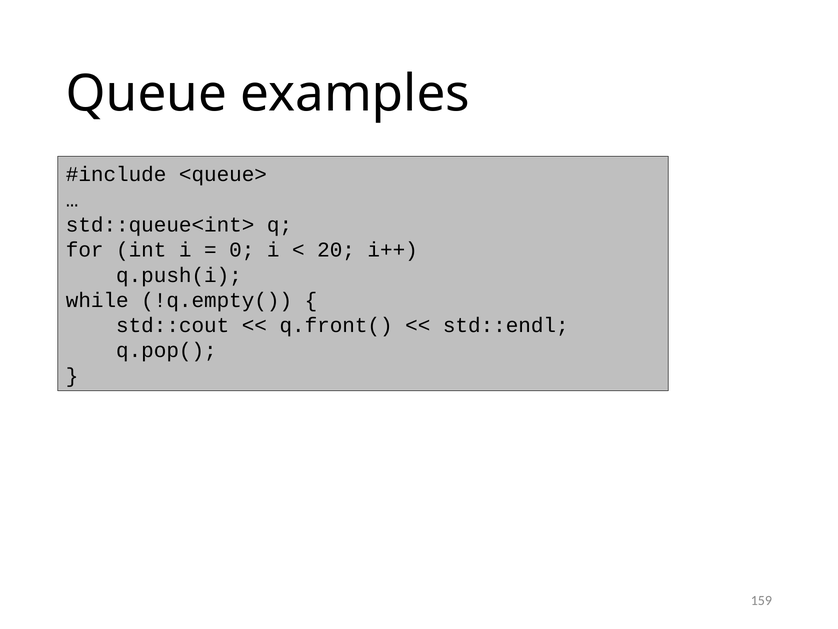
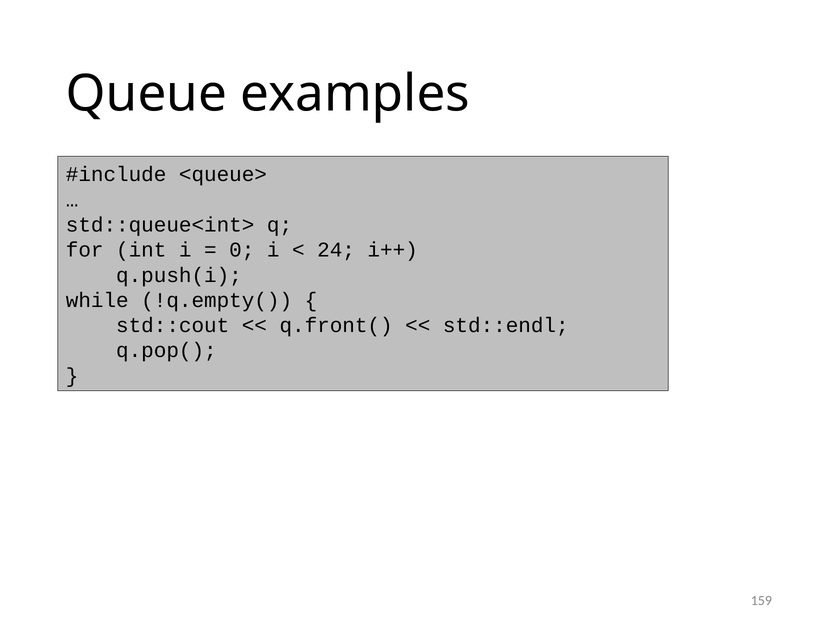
20: 20 -> 24 (336, 250)
